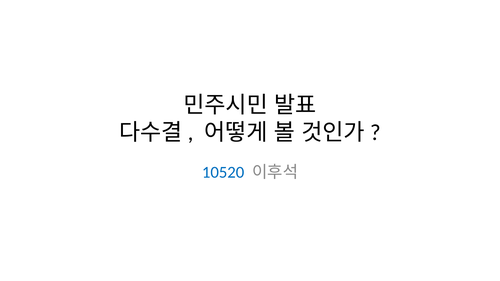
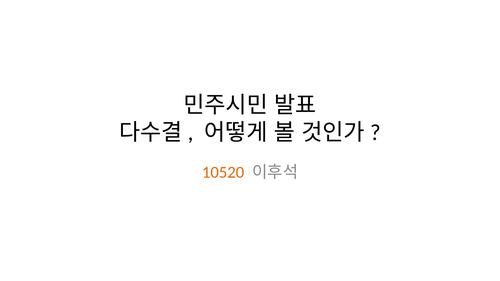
10520 colour: blue -> orange (223, 172)
